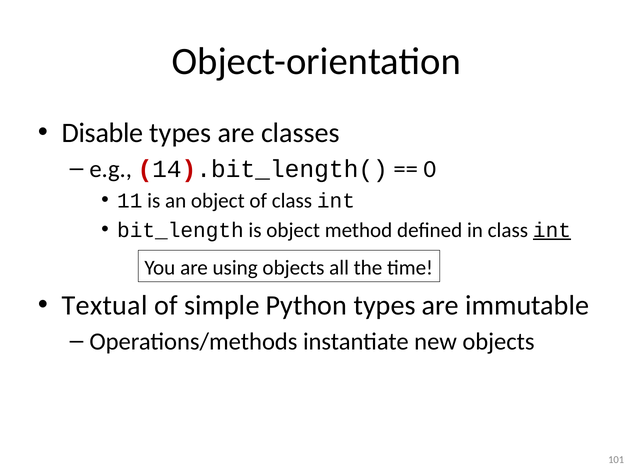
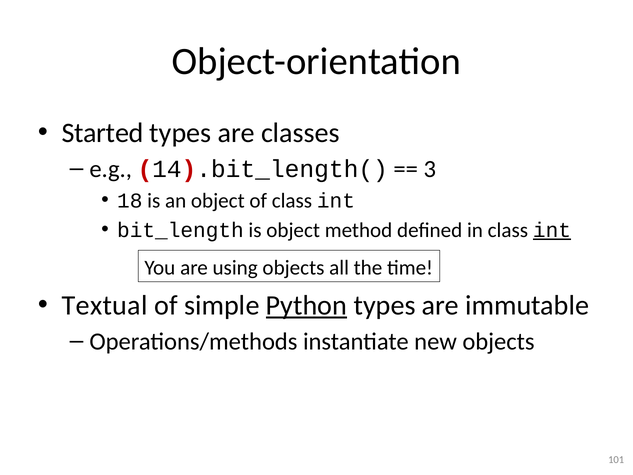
Disable: Disable -> Started (103, 133)
0: 0 -> 3 (430, 169)
11: 11 -> 18 (130, 201)
Python underline: none -> present (306, 305)
